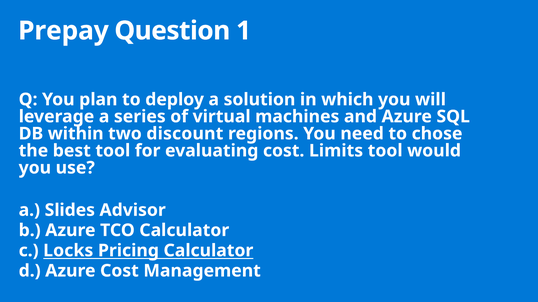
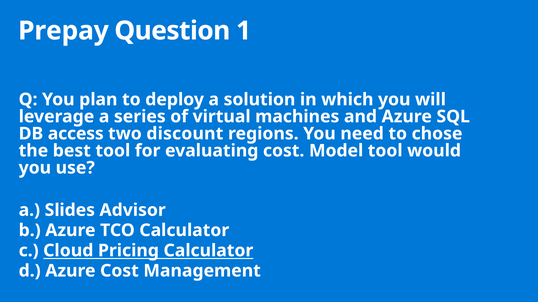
within: within -> access (76, 134)
Limits: Limits -> Model (336, 151)
Locks: Locks -> Cloud (68, 251)
